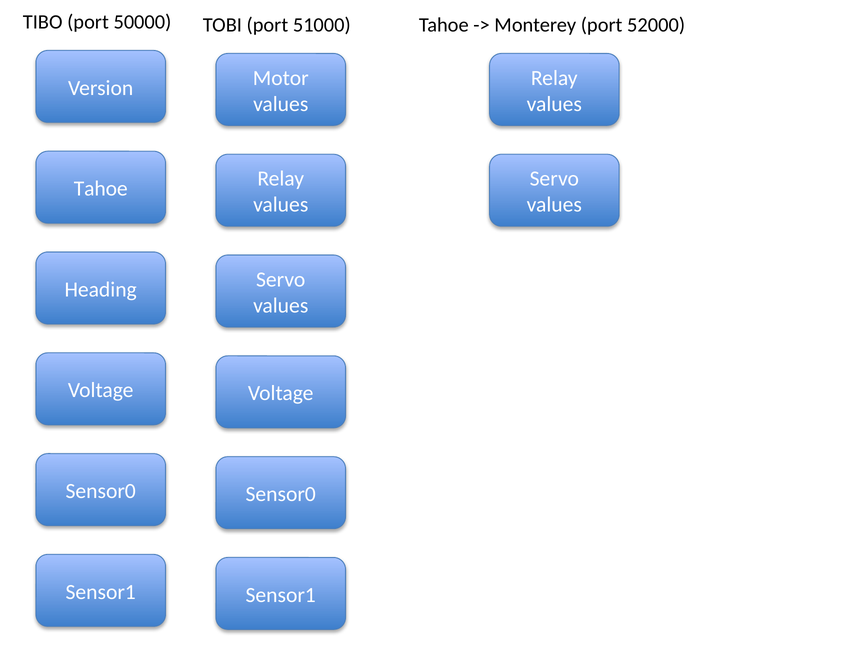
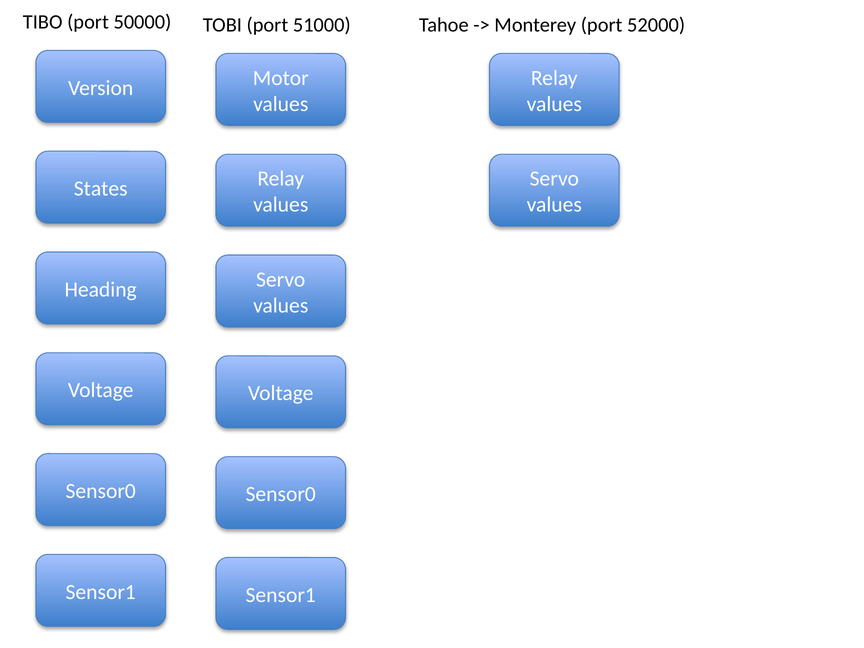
Tahoe: Tahoe -> States (101, 189)
